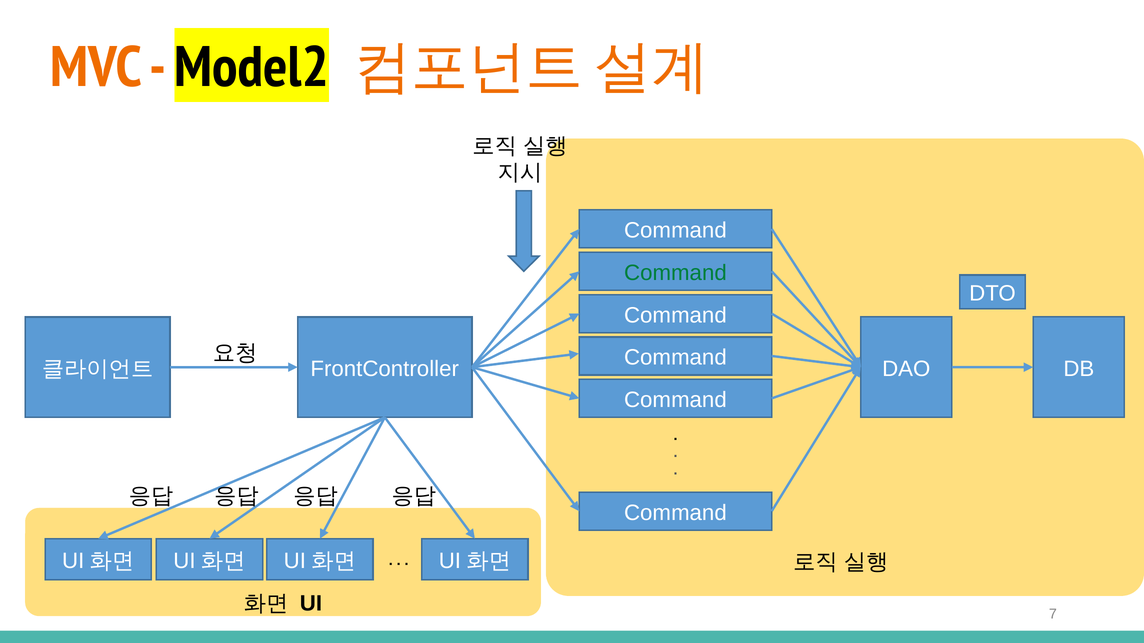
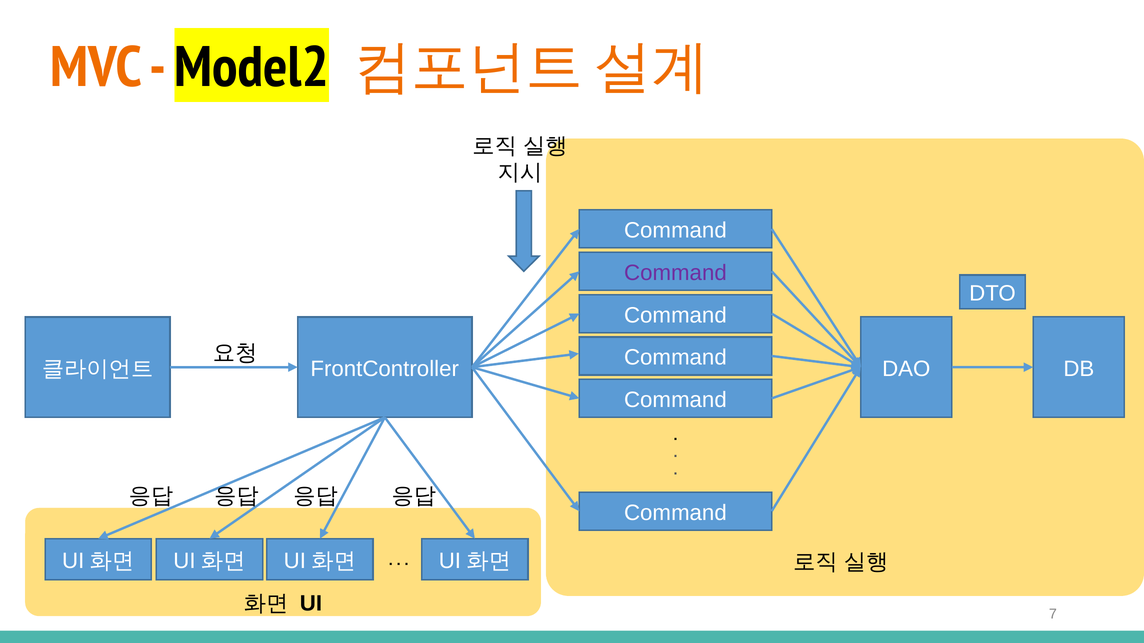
Command colour: green -> purple (675, 273)
